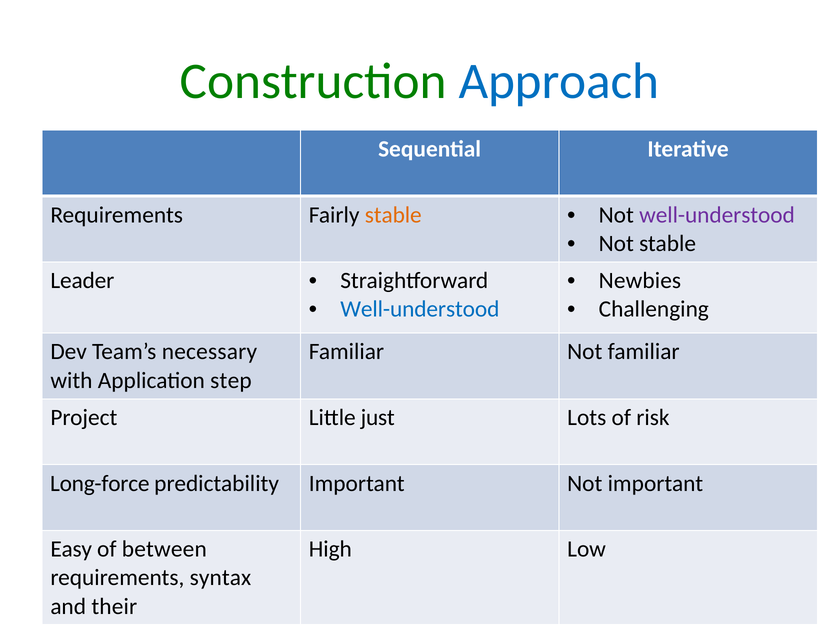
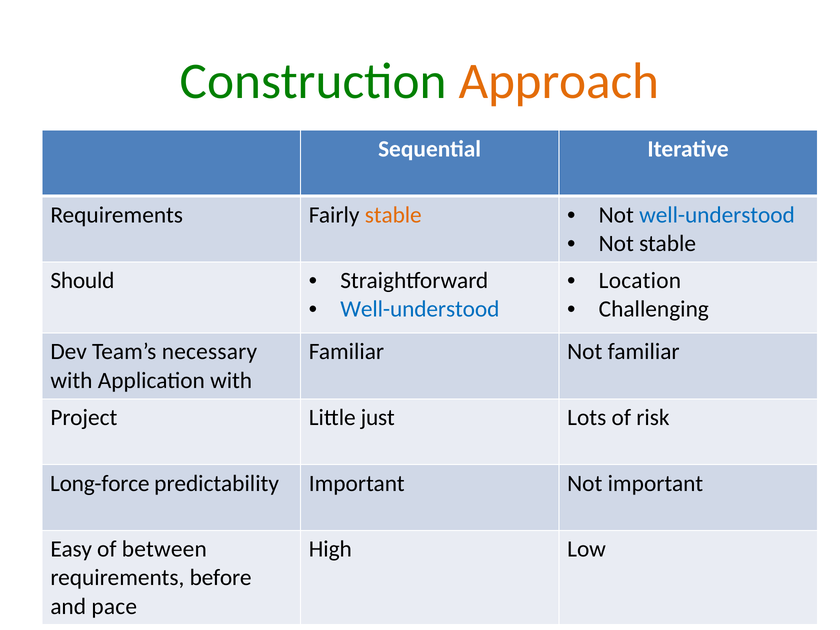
Approach colour: blue -> orange (559, 81)
well-understood colour: purple -> blue (717, 215)
Newbies: Newbies -> Location (640, 281)
Leader: Leader -> Should (82, 281)
Application step: step -> with (231, 380)
syntax: syntax -> before (221, 578)
their: their -> pace (114, 606)
